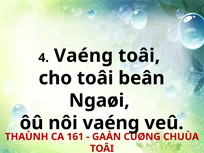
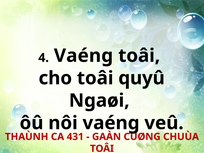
beân: beân -> quyû (142, 78)
161: 161 -> 431 (75, 137)
